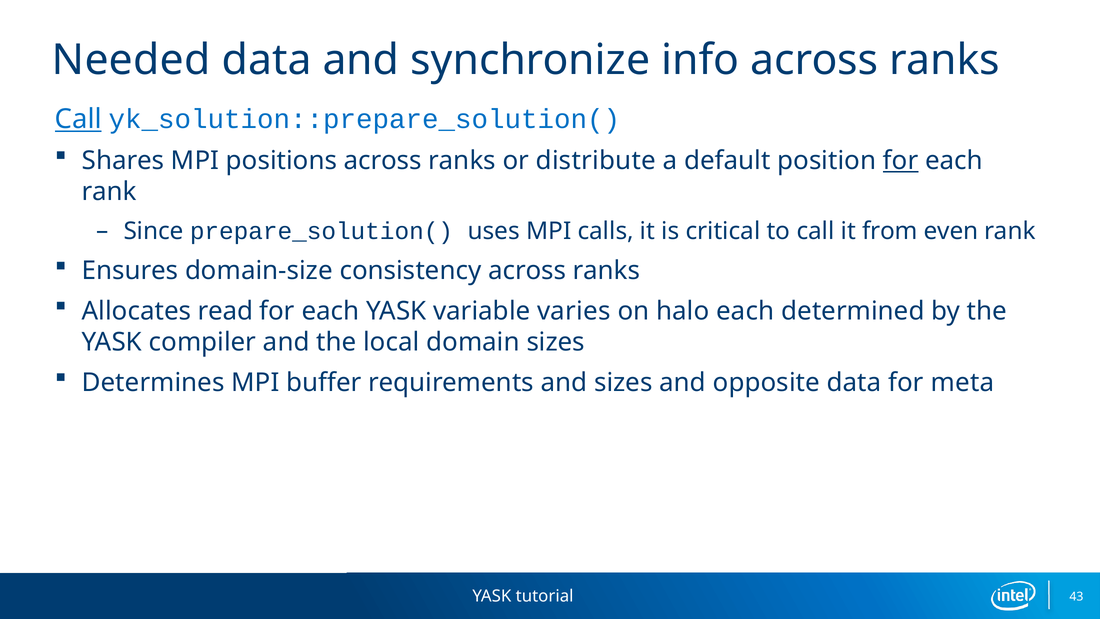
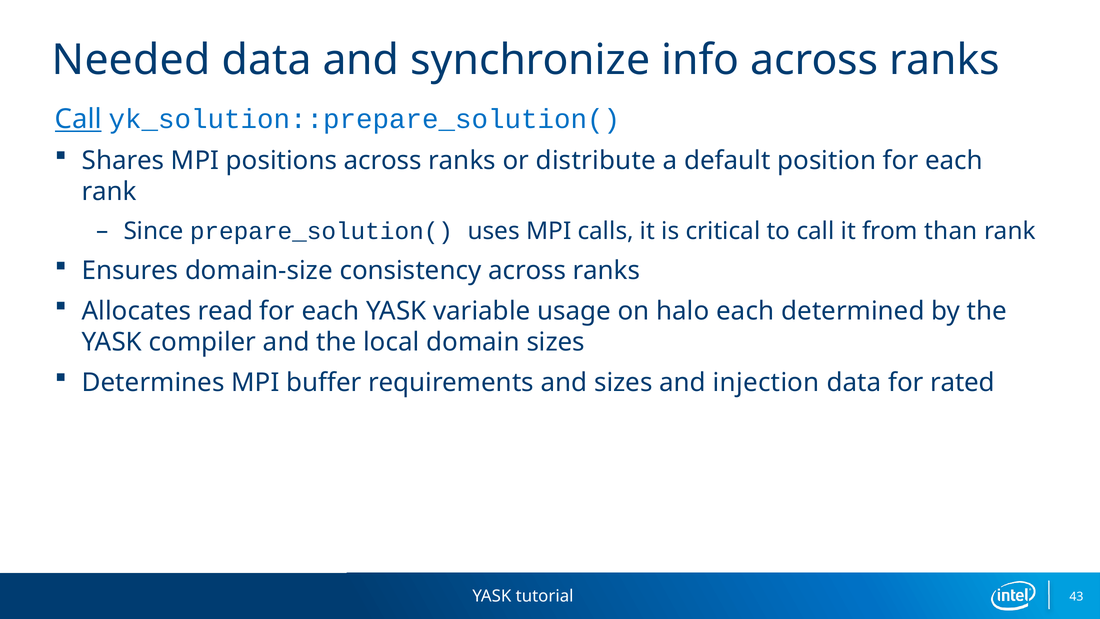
for underline: present -> none (901, 160)
even: even -> than (951, 231)
varies: varies -> usage (574, 311)
opposite: opposite -> injection (766, 382)
meta: meta -> rated (963, 382)
